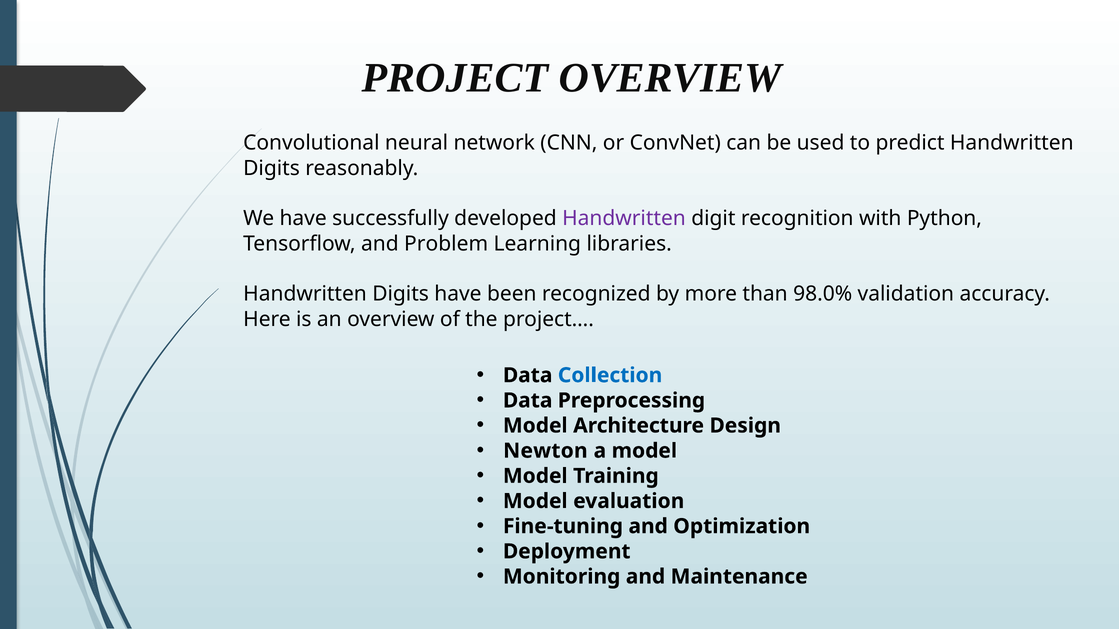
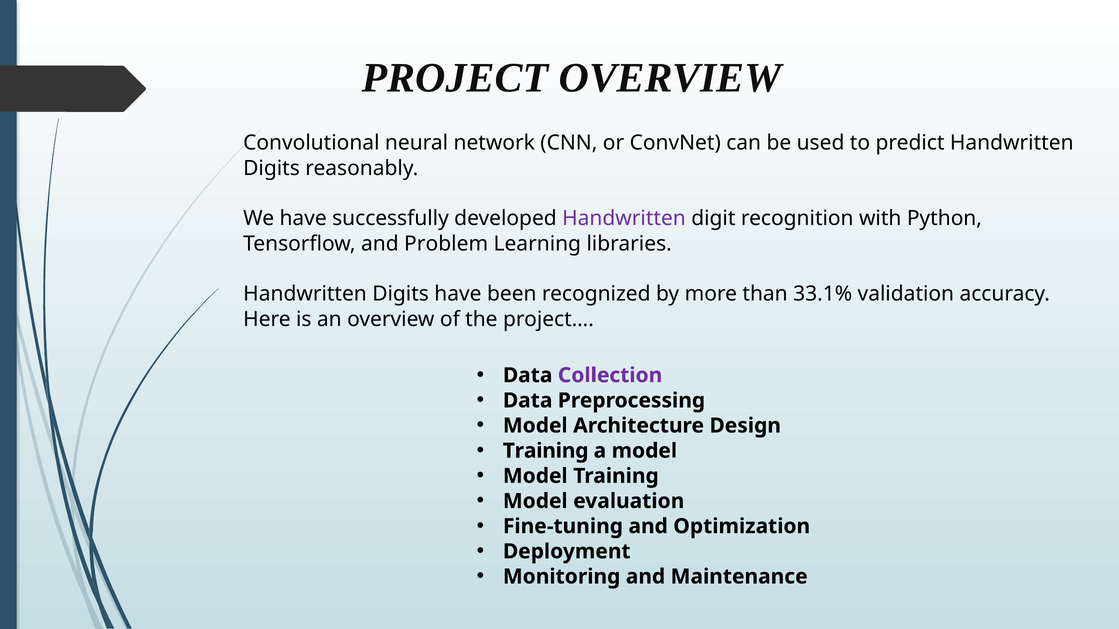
98.0%: 98.0% -> 33.1% (823, 294)
Collection colour: blue -> purple (610, 376)
Newton: Newton -> Training (546, 451)
